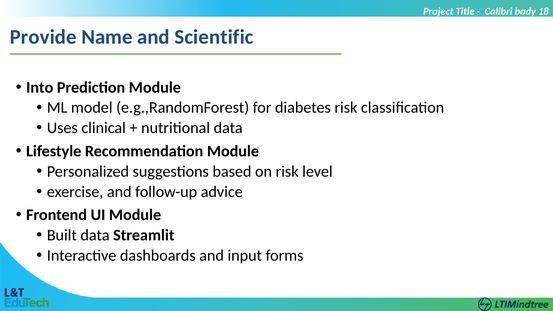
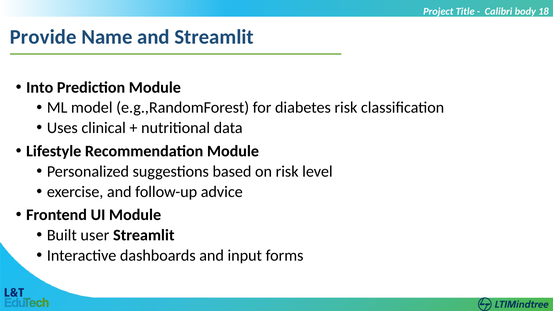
and Scientific: Scientific -> Streamlit (214, 37)
Built data: data -> user (95, 235)
